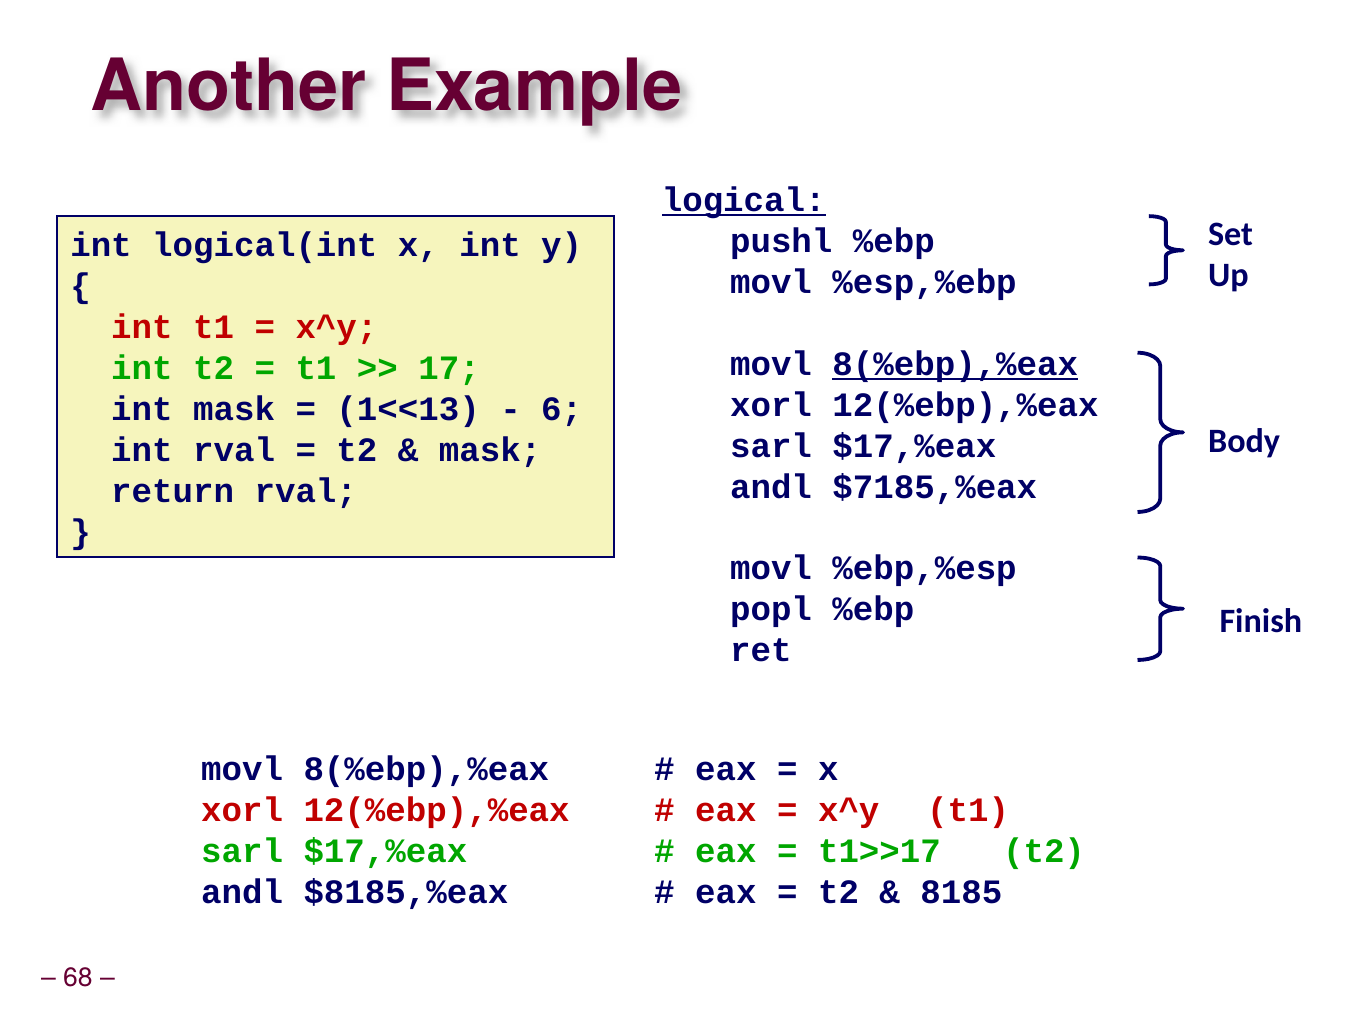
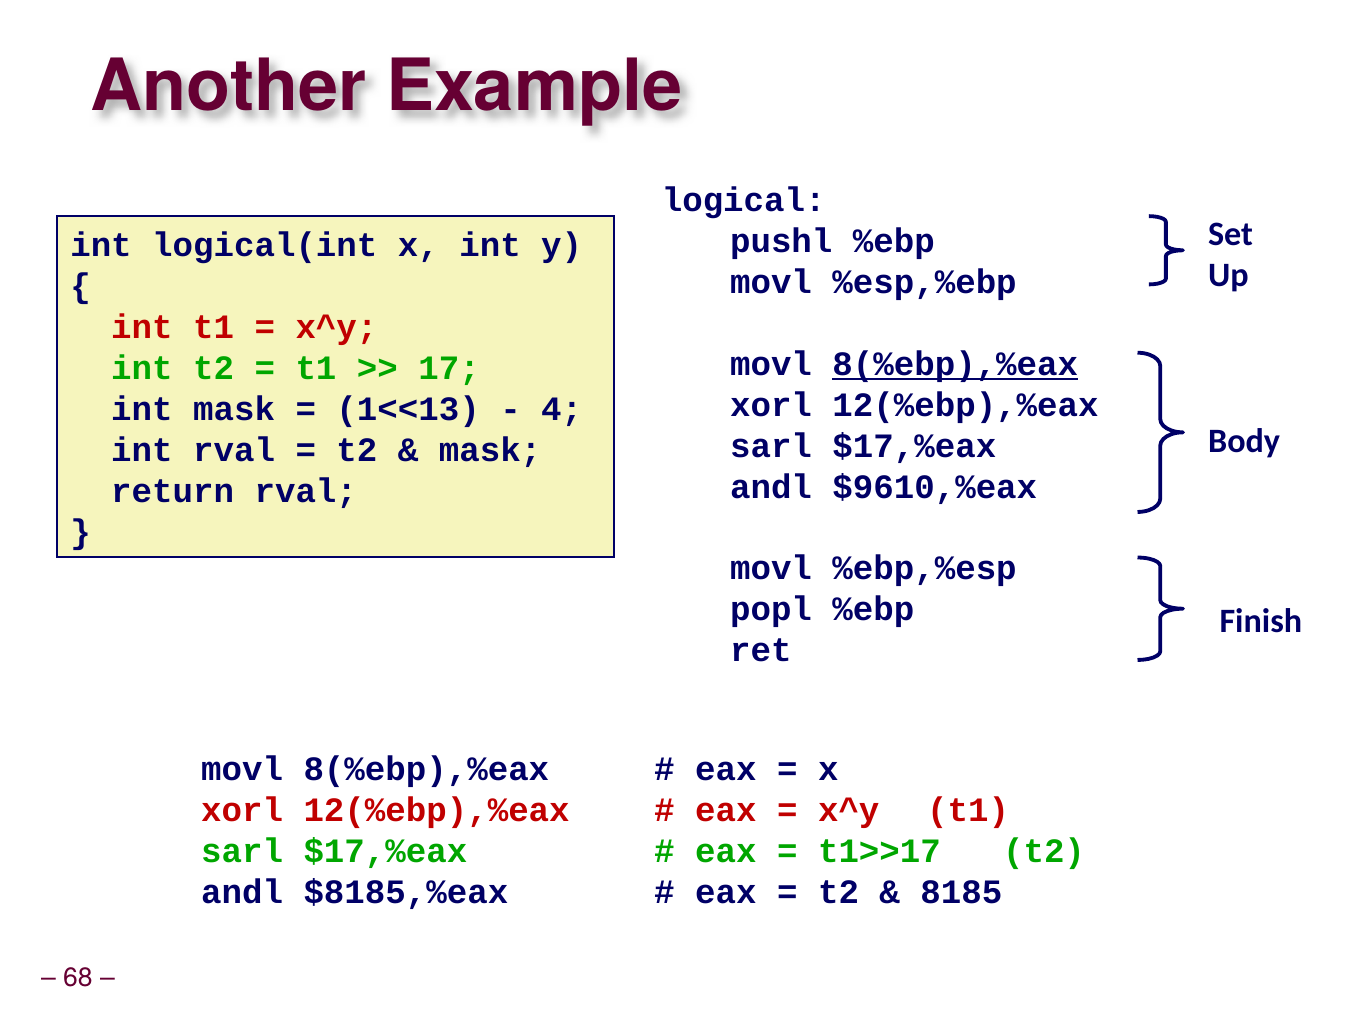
logical underline: present -> none (744, 200)
6: 6 -> 4 (562, 409)
$7185,%eax: $7185,%eax -> $9610,%eax (935, 487)
